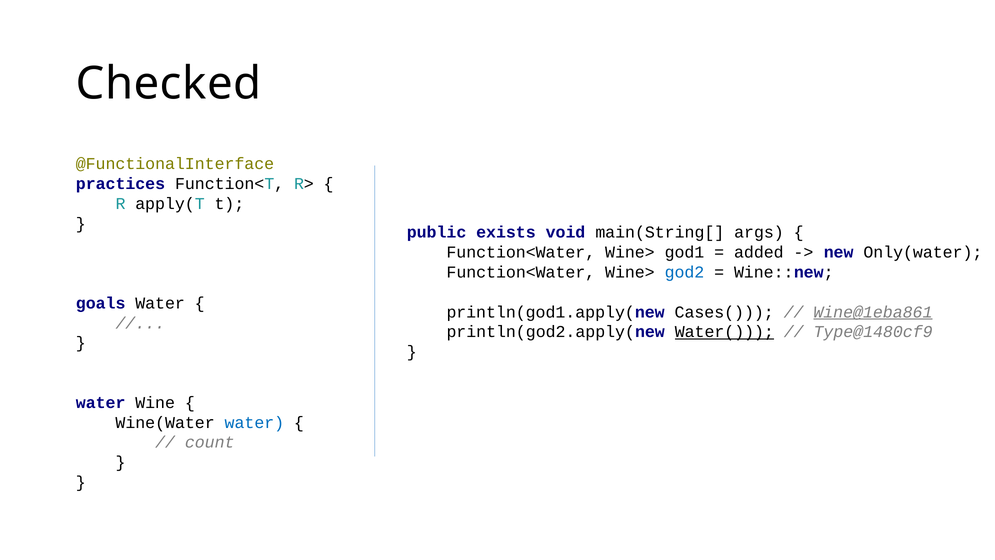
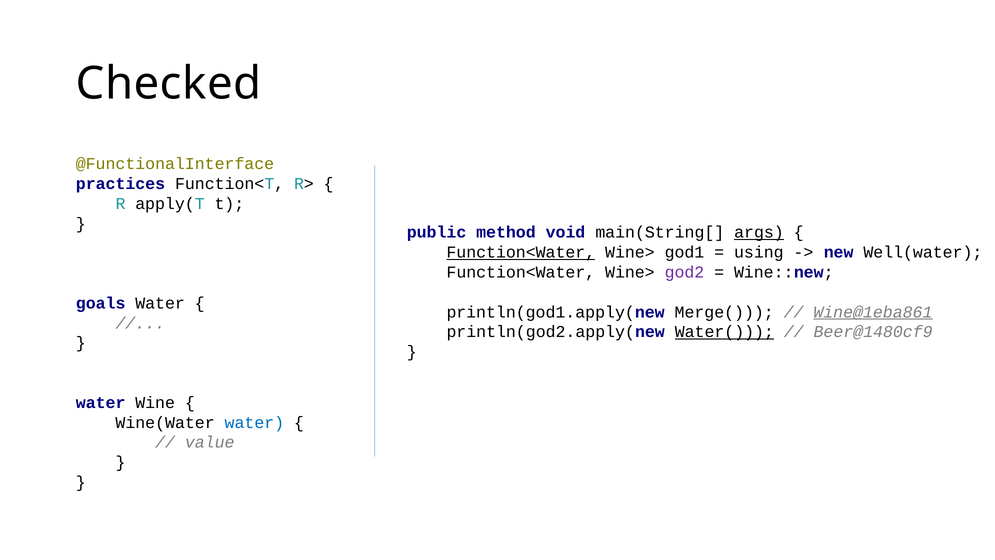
exists: exists -> method (506, 232)
args underline: none -> present (759, 232)
Function<Water underline: none -> present (521, 252)
added: added -> using (759, 252)
Only(water: Only(water -> Well(water (923, 252)
god2 colour: blue -> purple (684, 272)
Cases(: Cases( -> Merge( (724, 312)
Type@1480cf9: Type@1480cf9 -> Beer@1480cf9 (873, 332)
count: count -> value (210, 442)
